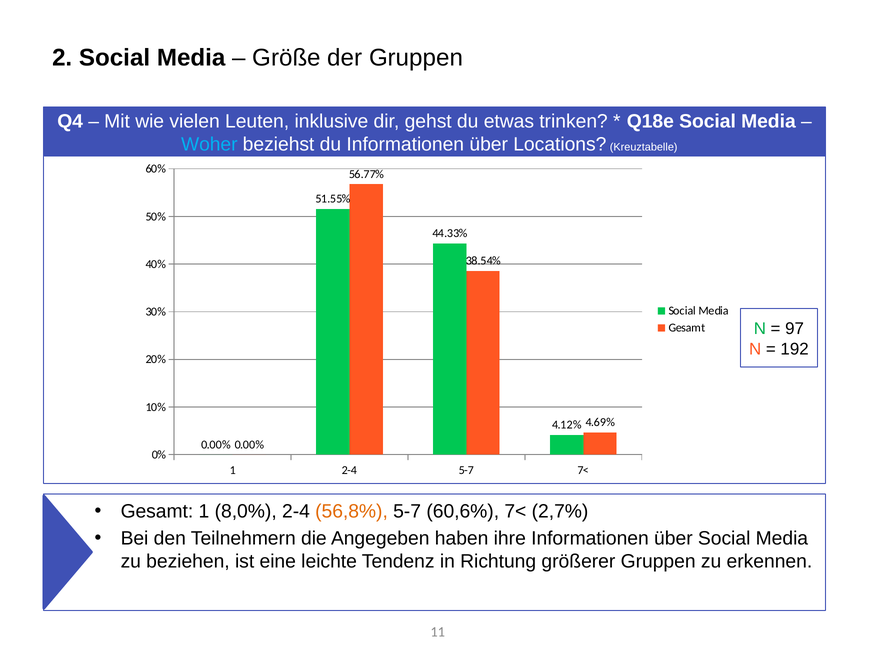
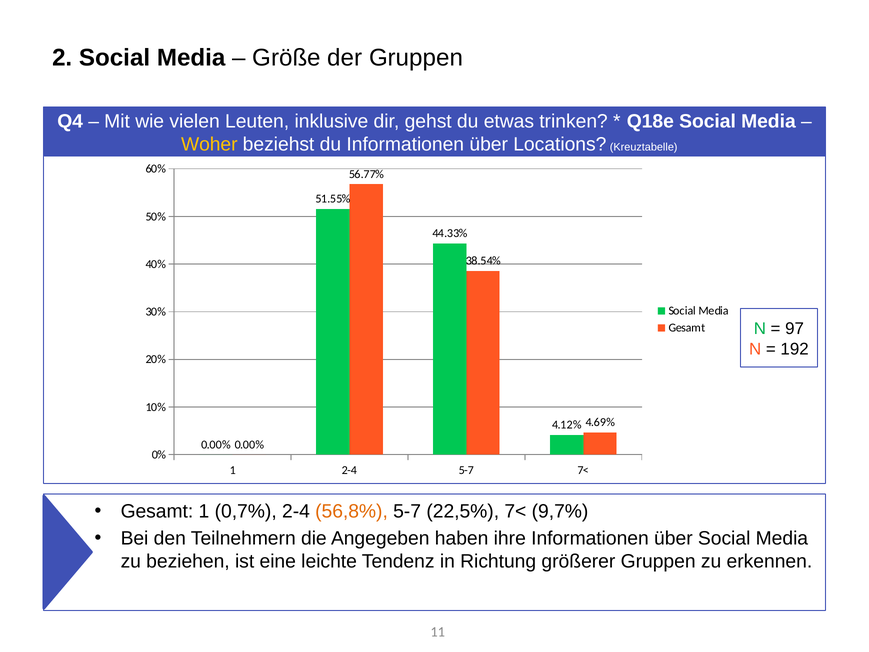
Woher colour: light blue -> yellow (209, 144)
8,0%: 8,0% -> 0,7% (246, 511)
60,6%: 60,6% -> 22,5% (463, 511)
2,7%: 2,7% -> 9,7% (560, 511)
